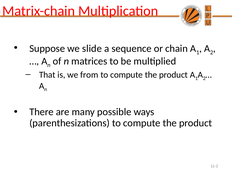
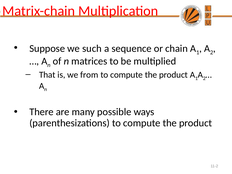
slide: slide -> such (92, 48)
